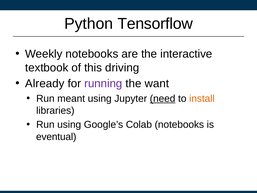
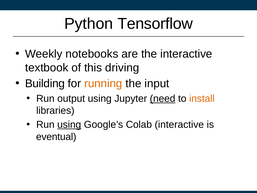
Already: Already -> Building (45, 83)
running colour: purple -> orange (103, 83)
want: want -> input (157, 83)
meant: meant -> output (71, 98)
using underline: none -> present (69, 125)
Colab notebooks: notebooks -> interactive (179, 125)
